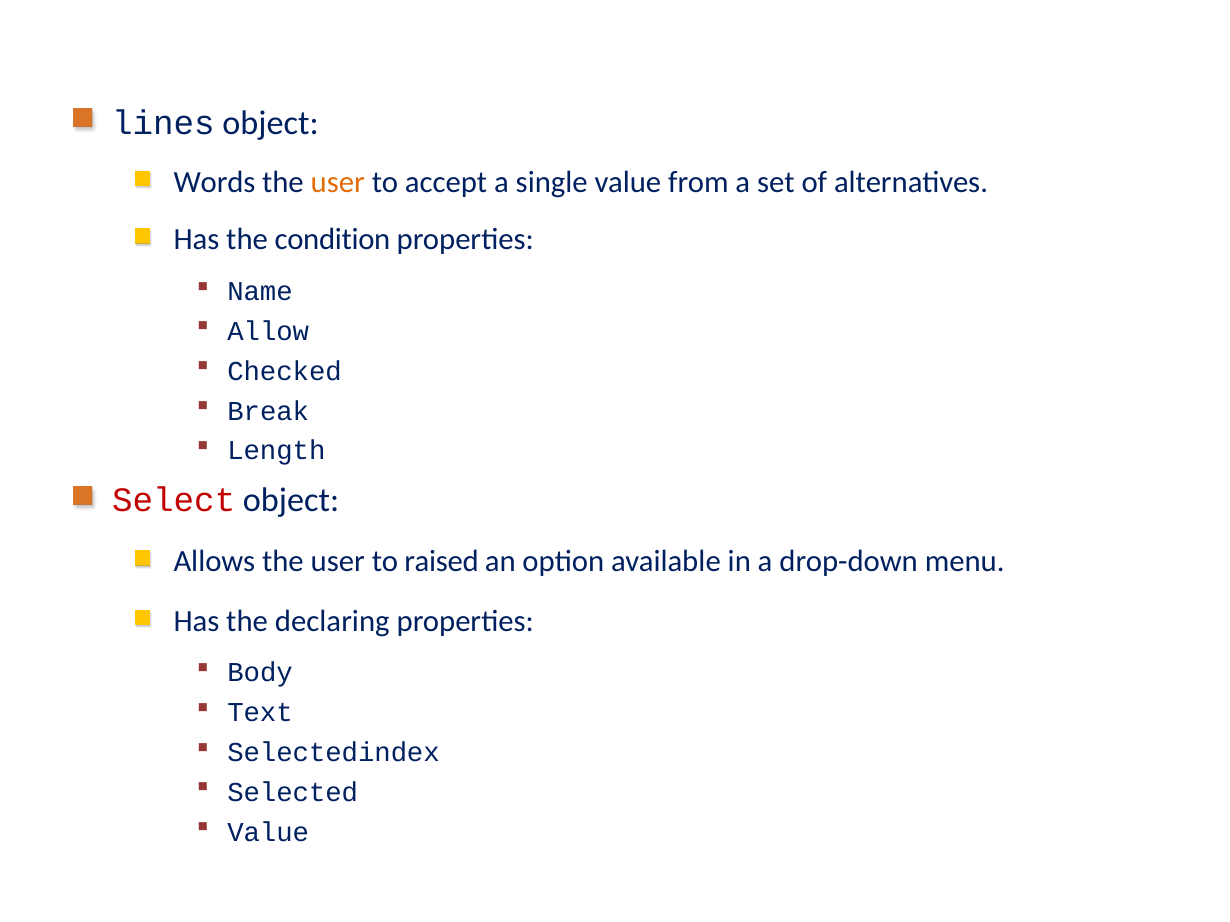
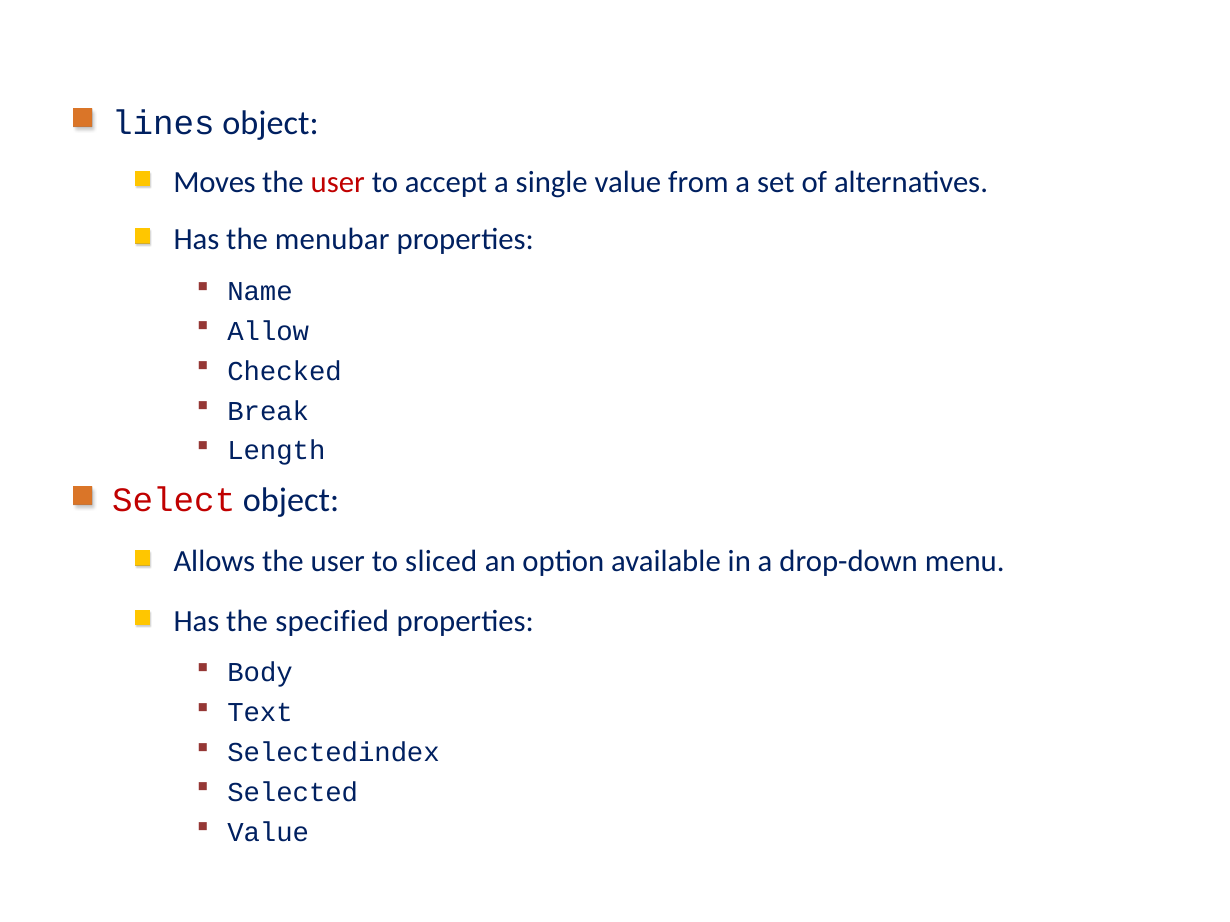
Words: Words -> Moves (215, 182)
user colour: orange -> red (338, 182)
condition: condition -> menubar (332, 240)
raised: raised -> sliced (441, 562)
declaring: declaring -> specified (332, 621)
